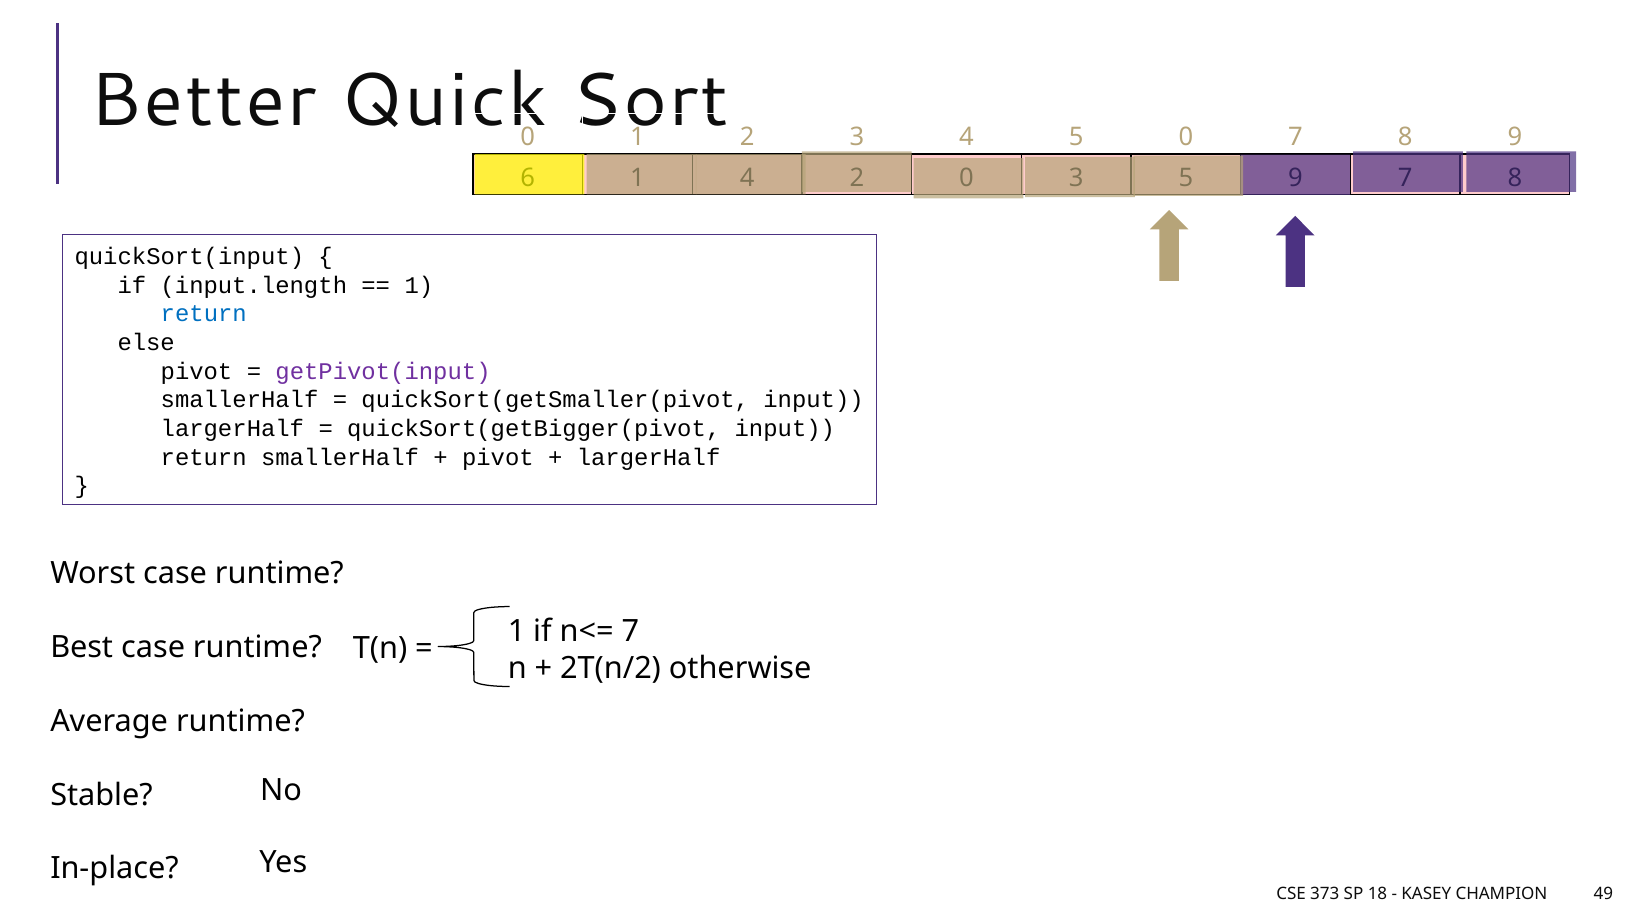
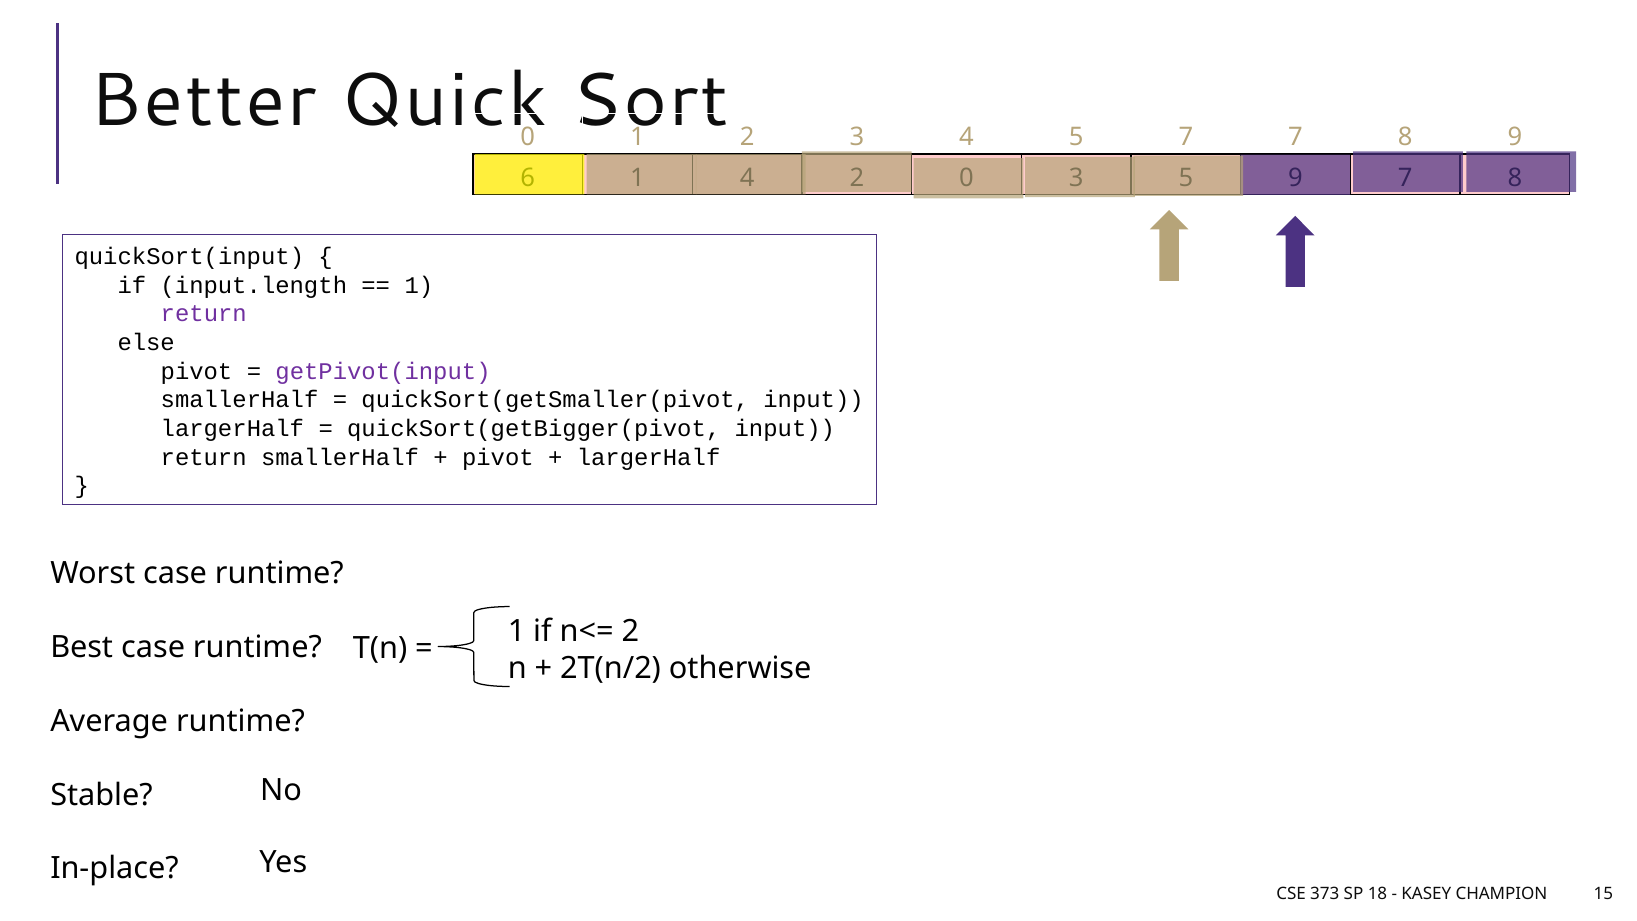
5 0: 0 -> 7 (1186, 137)
return colour: blue -> purple (204, 314)
n<= 7: 7 -> 2 (630, 631)
49: 49 -> 15 (1603, 894)
